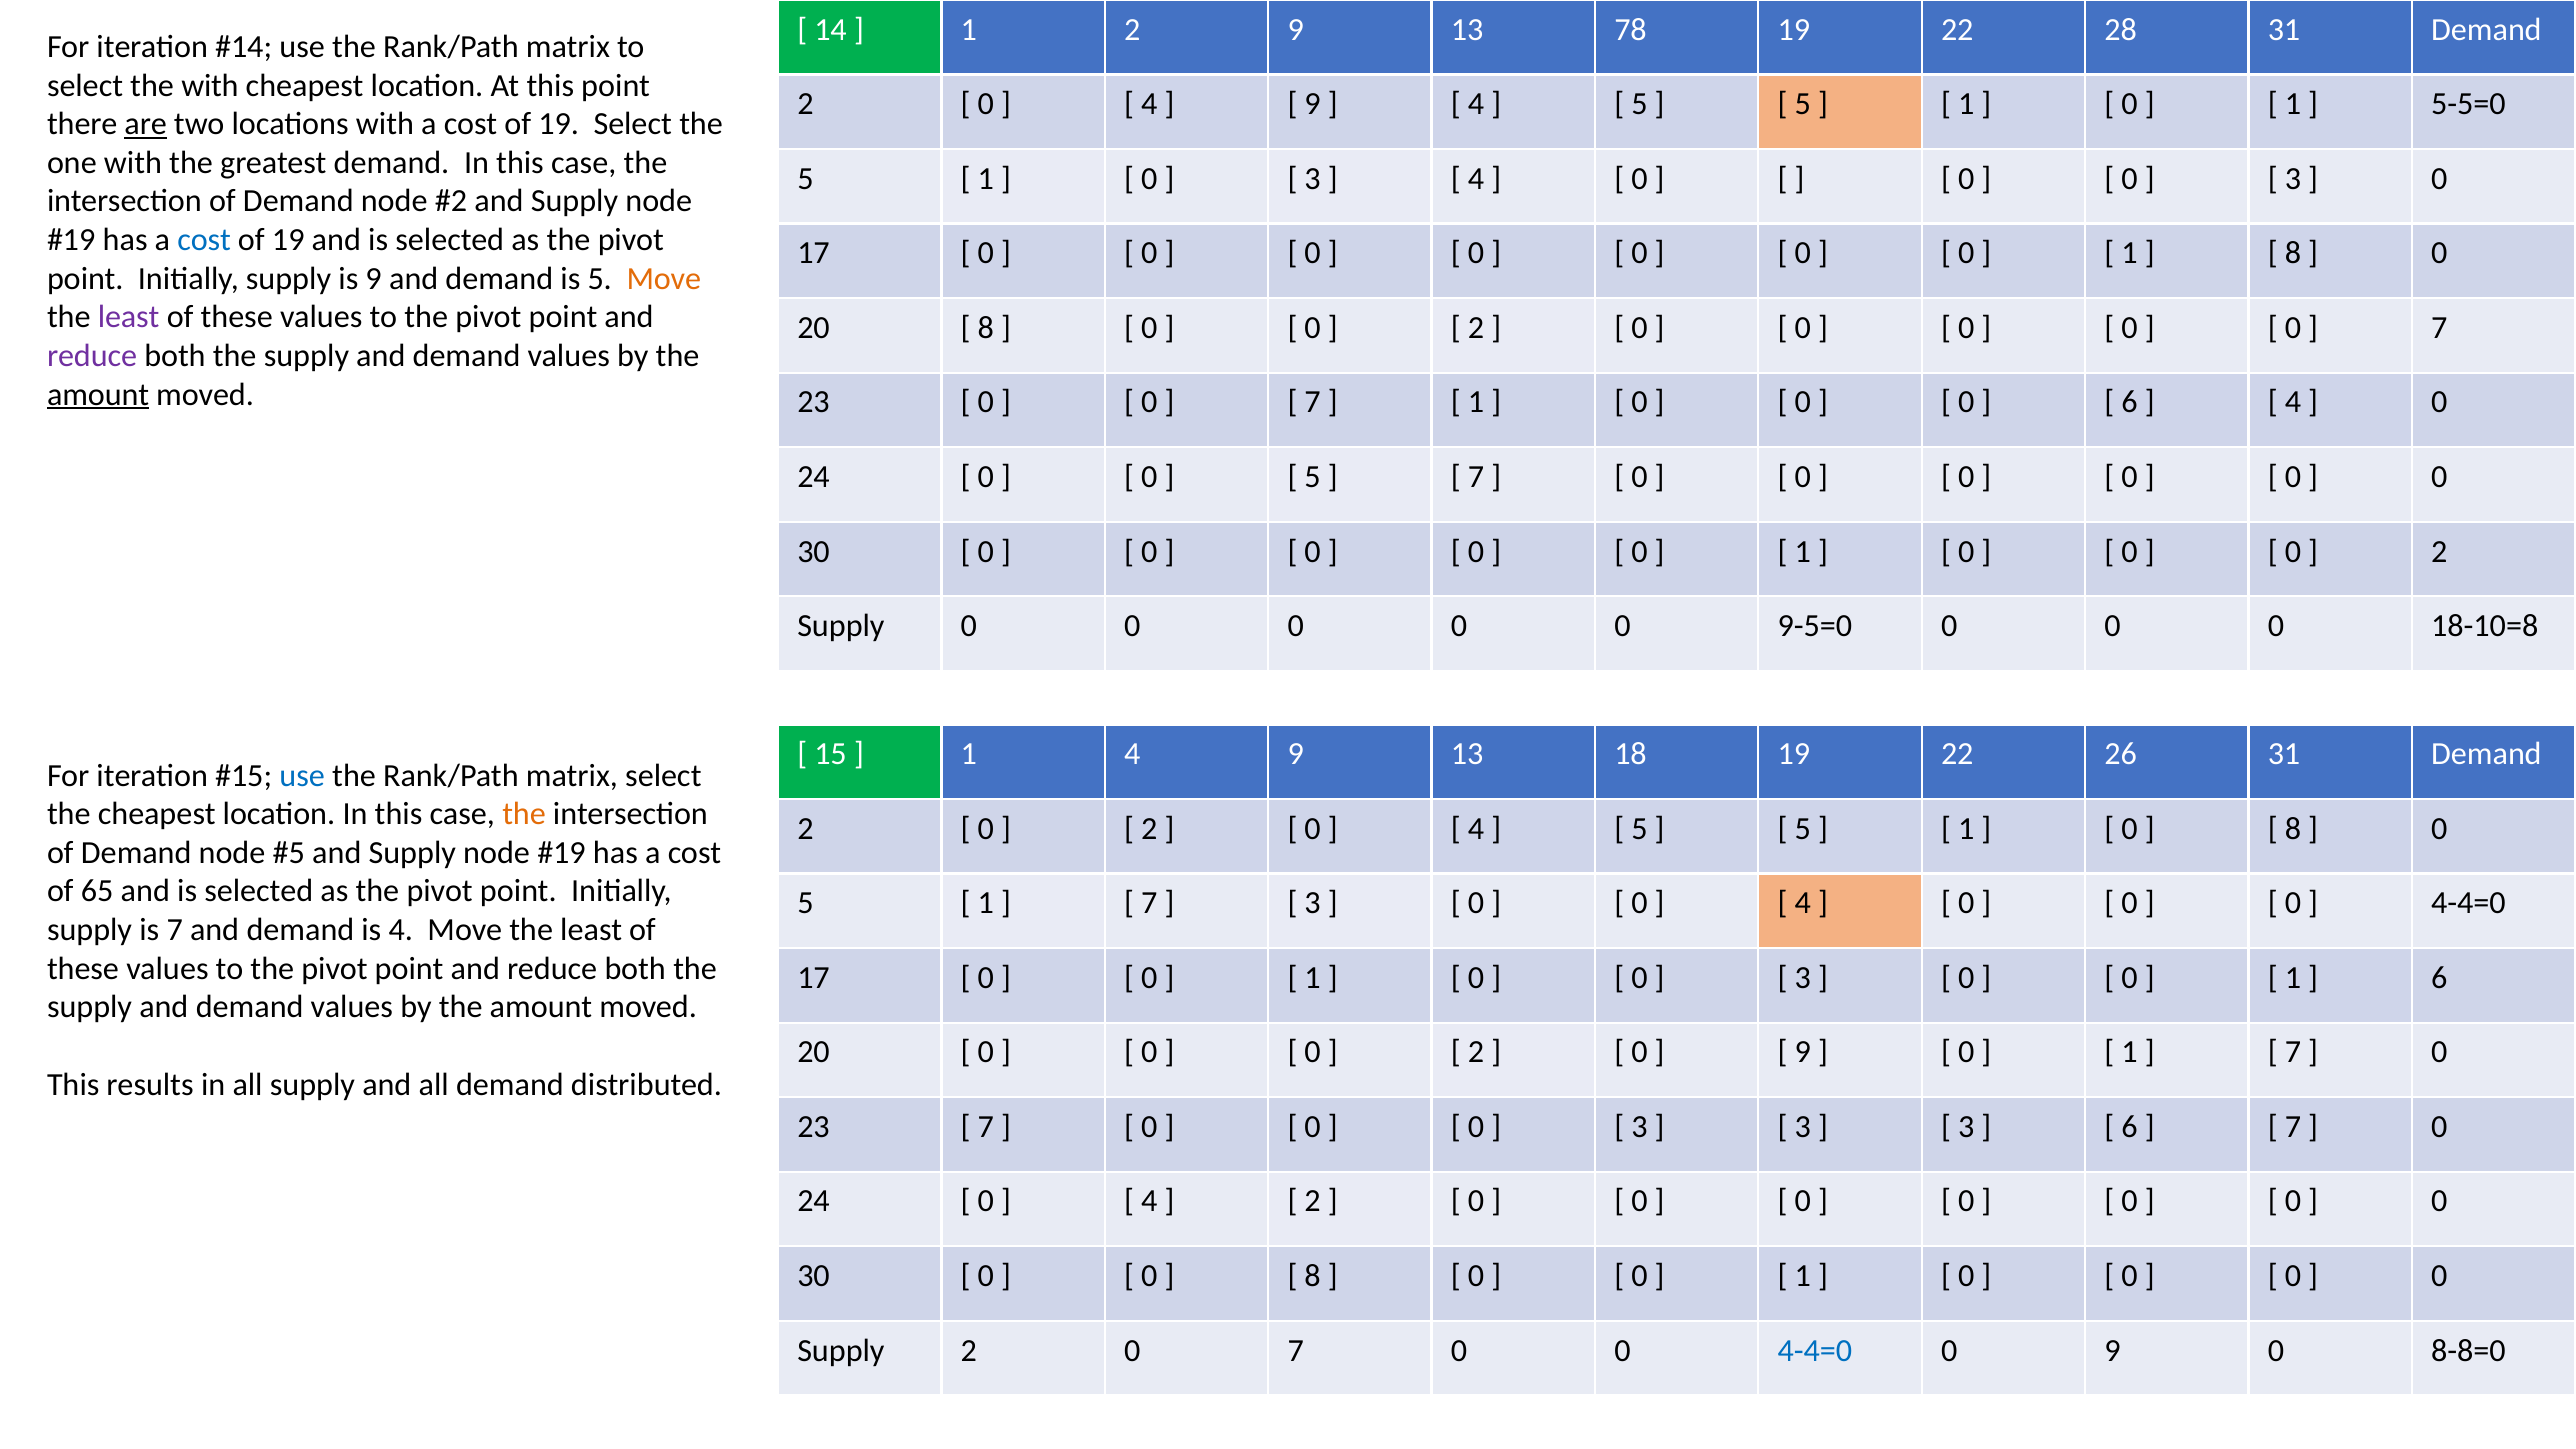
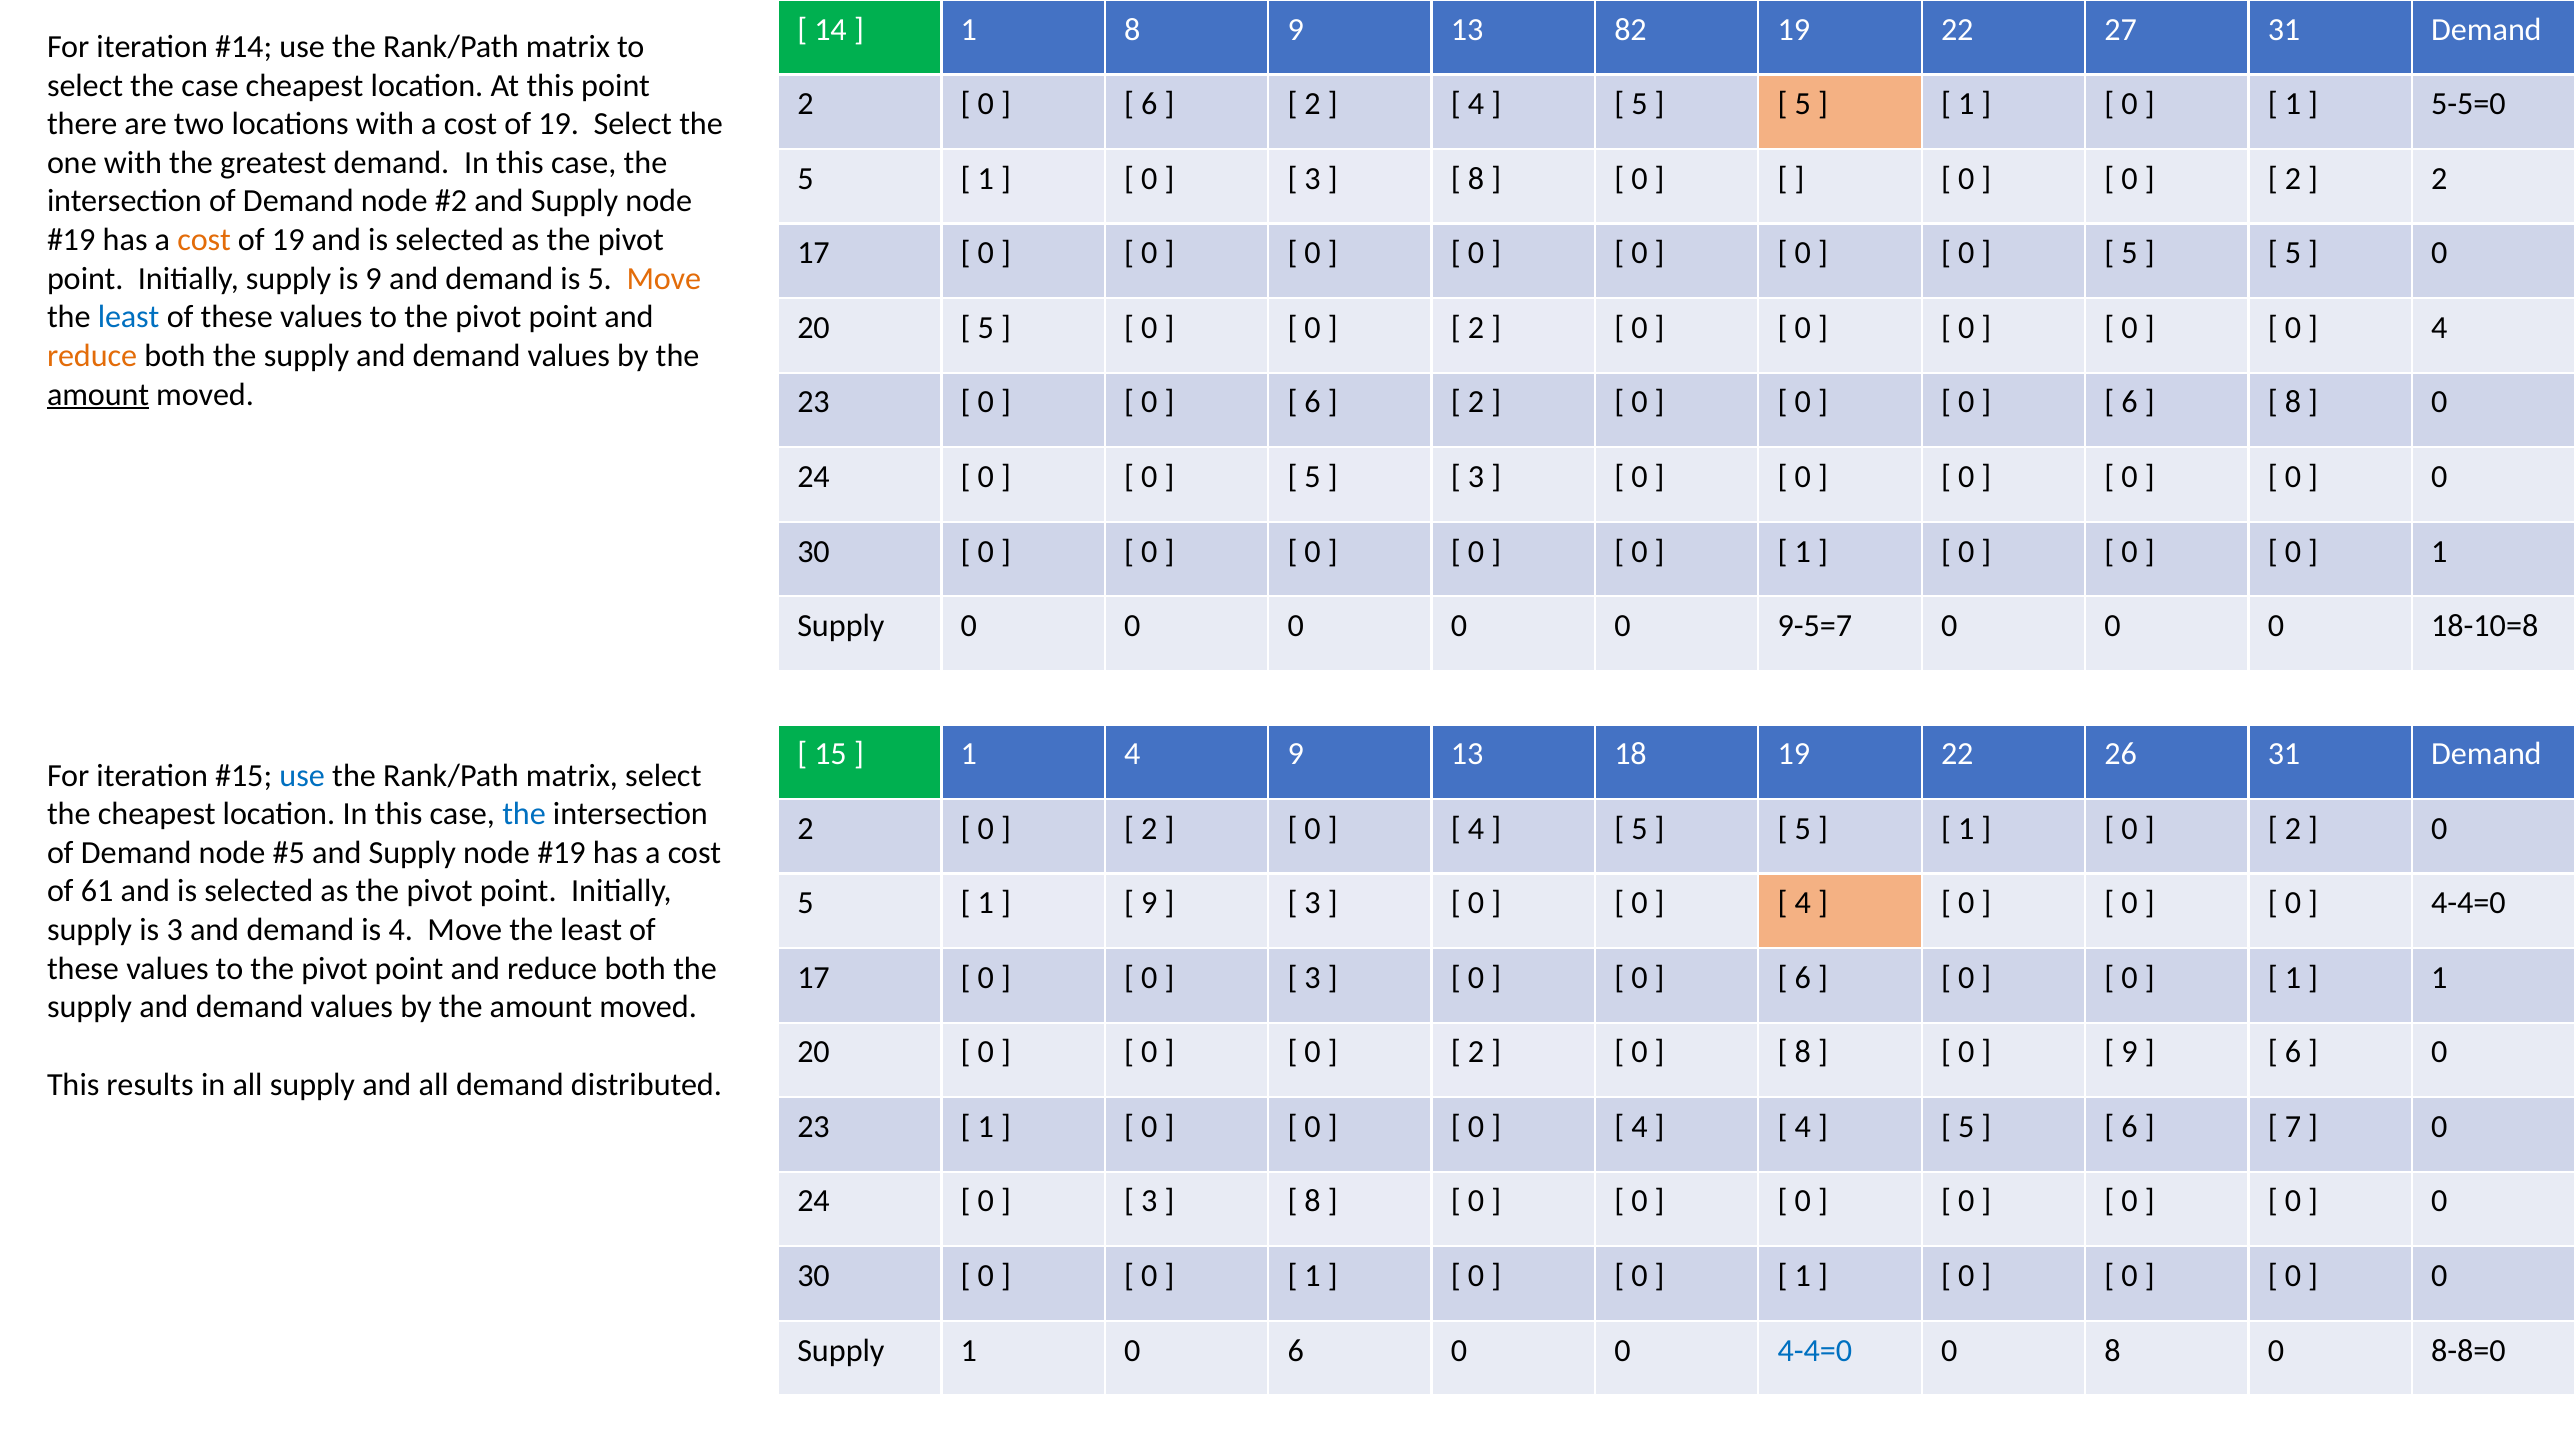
1 2: 2 -> 8 (1132, 30)
78: 78 -> 82 (1631, 30)
28: 28 -> 27 (2121, 30)
the with: with -> case (210, 85)
4: 4 -> 6 (1149, 104)
9: 9 -> 2 (1313, 104)
are underline: present -> none (146, 124)
4: 4 -> 8 (1476, 179)
3: 3 -> 2 (2293, 179)
0: 0 -> 2 (2439, 179)
cost colour: blue -> orange (204, 240)
1: 1 -> 5 (2130, 253)
8: 8 -> 5 (2293, 253)
least colour: purple -> blue (129, 317)
8: 8 -> 5 (986, 328)
7: 7 -> 4 (2439, 328)
reduce colour: purple -> orange (92, 356)
7: 7 -> 6 (1313, 402)
1: 1 -> 2 (1476, 402)
4: 4 -> 8 (2293, 402)
7: 7 -> 3 (1476, 477)
2: 2 -> 1 (2439, 551)
9-5=0: 9-5=0 -> 9-5=7 (1815, 626)
the colour: orange -> blue (524, 814)
8: 8 -> 2 (2293, 829)
65: 65 -> 61 (97, 891)
7: 7 -> 9 (1149, 903)
is 7: 7 -> 3 (175, 930)
1: 1 -> 3 (1313, 978)
3: 3 -> 6 (1803, 978)
6: 6 -> 1 (2439, 978)
9: 9 -> 8 (1803, 1052)
1: 1 -> 9 (2130, 1052)
7: 7 -> 6 (2293, 1052)
7: 7 -> 1 (986, 1127)
3: 3 -> 4 (1639, 1127)
3: 3 -> 4 (1803, 1127)
3: 3 -> 5 (1966, 1127)
4: 4 -> 3 (1149, 1201)
2: 2 -> 8 (1313, 1201)
8: 8 -> 1 (1313, 1276)
Supply 2: 2 -> 1 (969, 1350)
0 7: 7 -> 6 (1296, 1350)
0 9: 9 -> 8 (2113, 1350)
